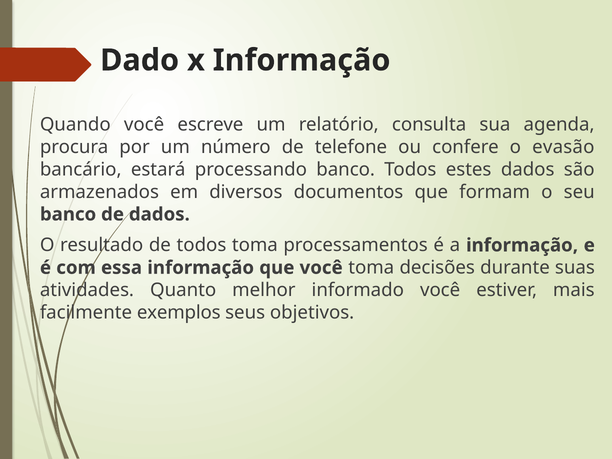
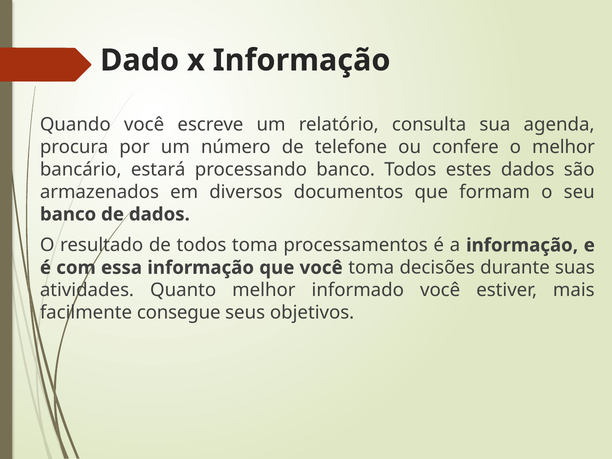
o evasão: evasão -> melhor (563, 147)
exemplos: exemplos -> consegue (179, 313)
